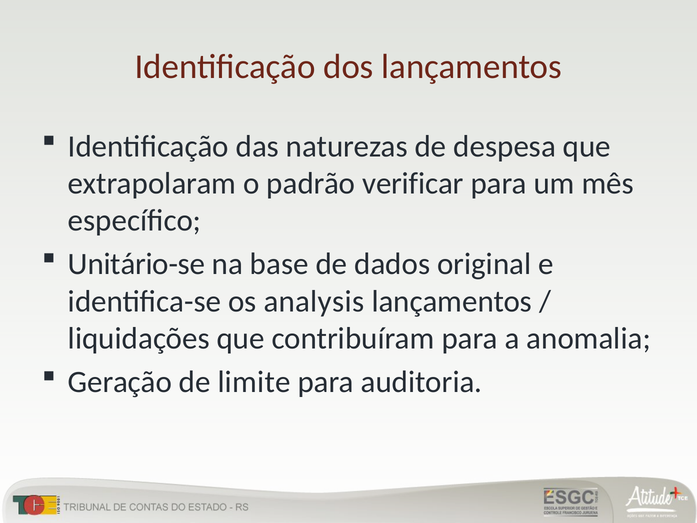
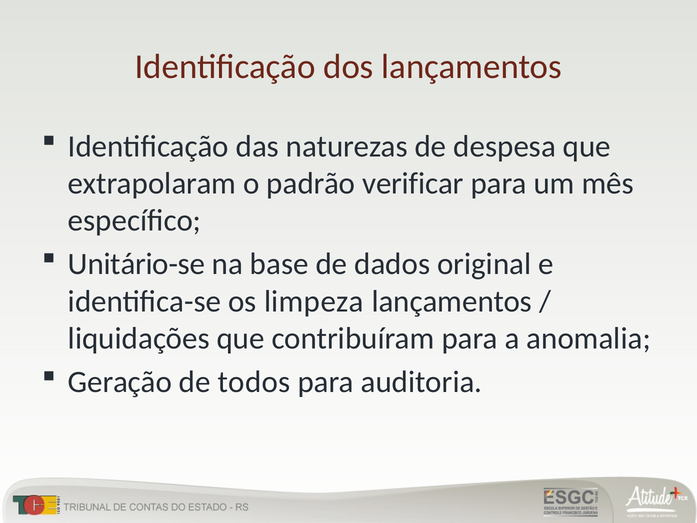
analysis: analysis -> limpeza (314, 301)
limite: limite -> todos (254, 382)
